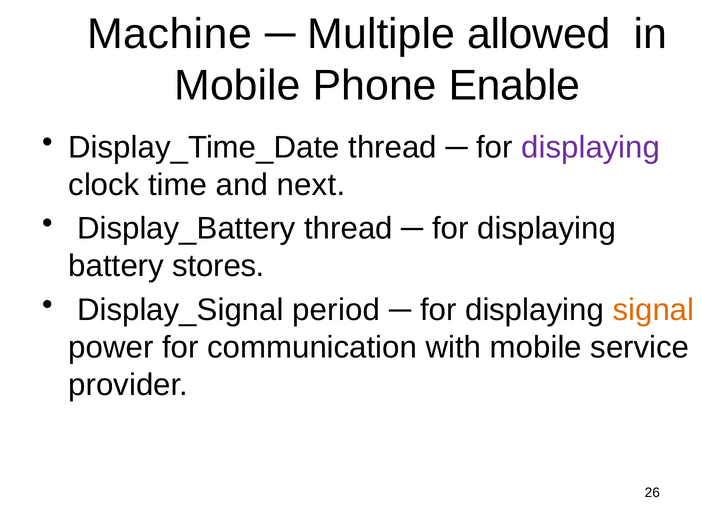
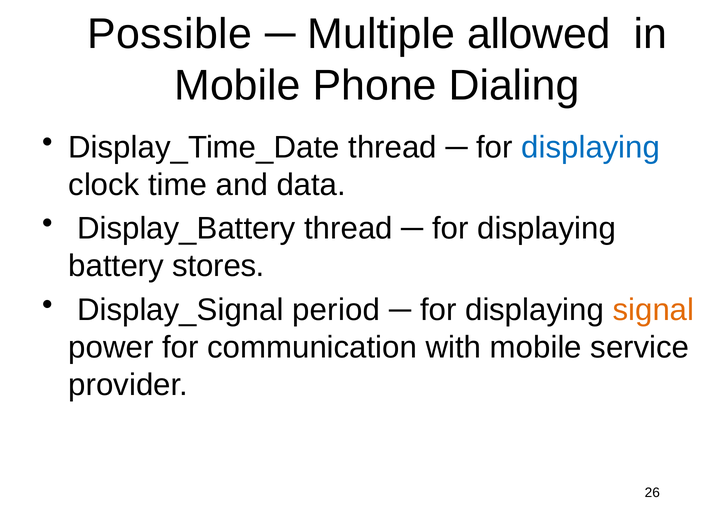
Machine: Machine -> Possible (170, 34)
Enable: Enable -> Dialing (514, 86)
displaying colour: purple -> blue (591, 147)
next: next -> data (311, 185)
